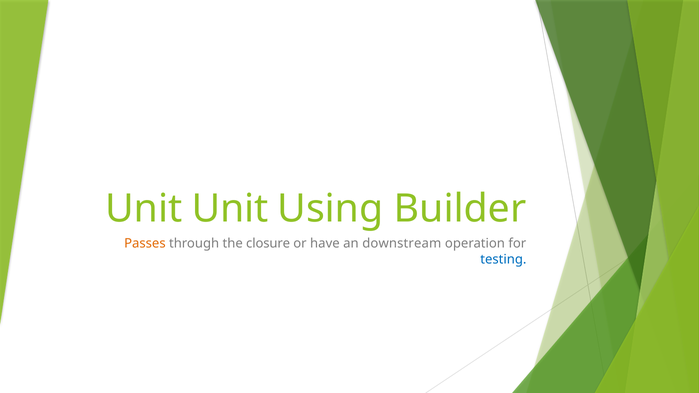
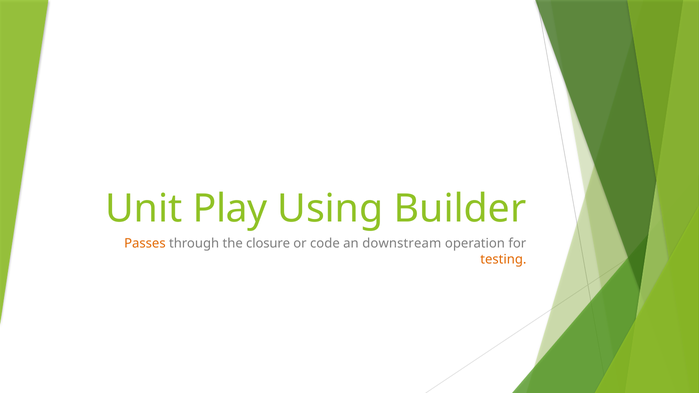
Unit Unit: Unit -> Play (230, 209)
have: have -> code (325, 244)
testing colour: blue -> orange (503, 259)
